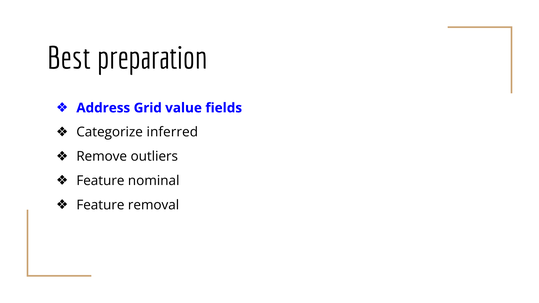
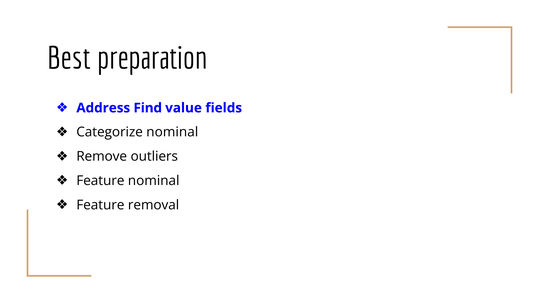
Grid: Grid -> Find (148, 108)
Categorize inferred: inferred -> nominal (172, 132)
